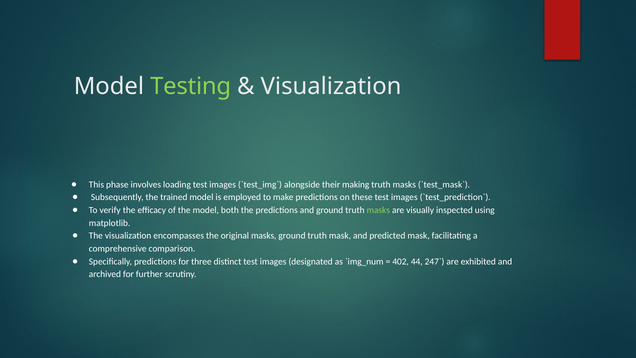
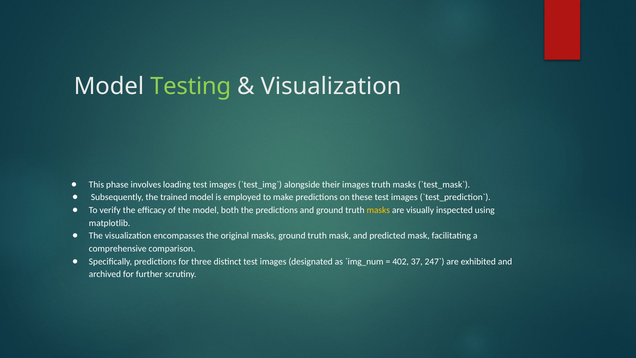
their making: making -> images (356, 184)
masks colour: light green -> yellow (378, 210)
44: 44 -> 37 (417, 261)
